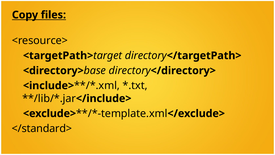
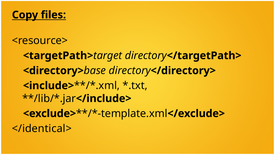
</standard>: </standard> -> </identical> (42, 128)
